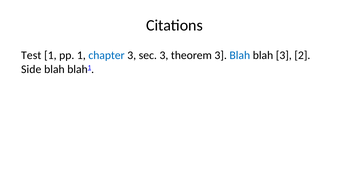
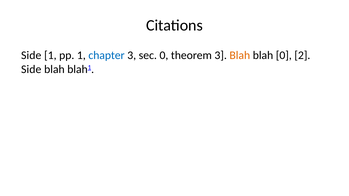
Test: Test -> Side (31, 55)
sec 3: 3 -> 0 (164, 55)
Blah colour: blue -> orange (240, 55)
blah 3: 3 -> 0 (284, 55)
